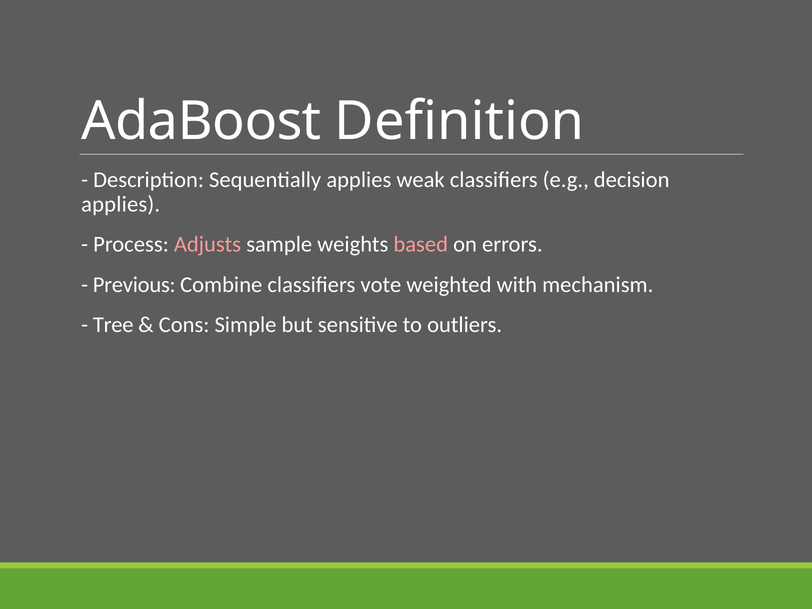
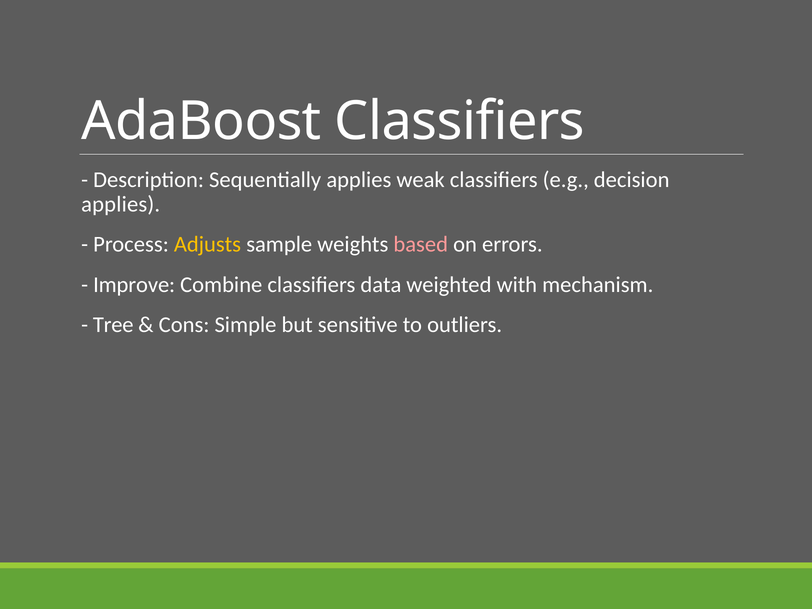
AdaBoost Definition: Definition -> Classifiers (460, 121)
Adjusts colour: pink -> yellow (207, 245)
Previous: Previous -> Improve (134, 285)
vote: vote -> data (381, 285)
